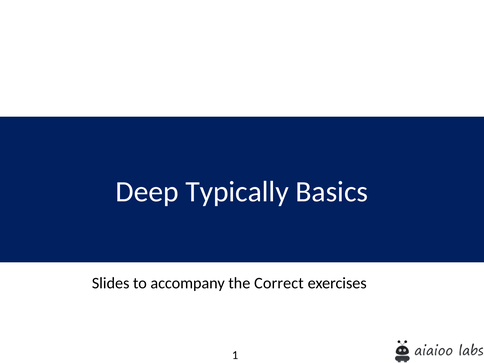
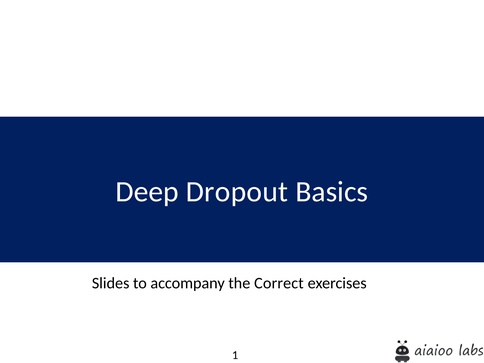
Typically: Typically -> Dropout (237, 192)
